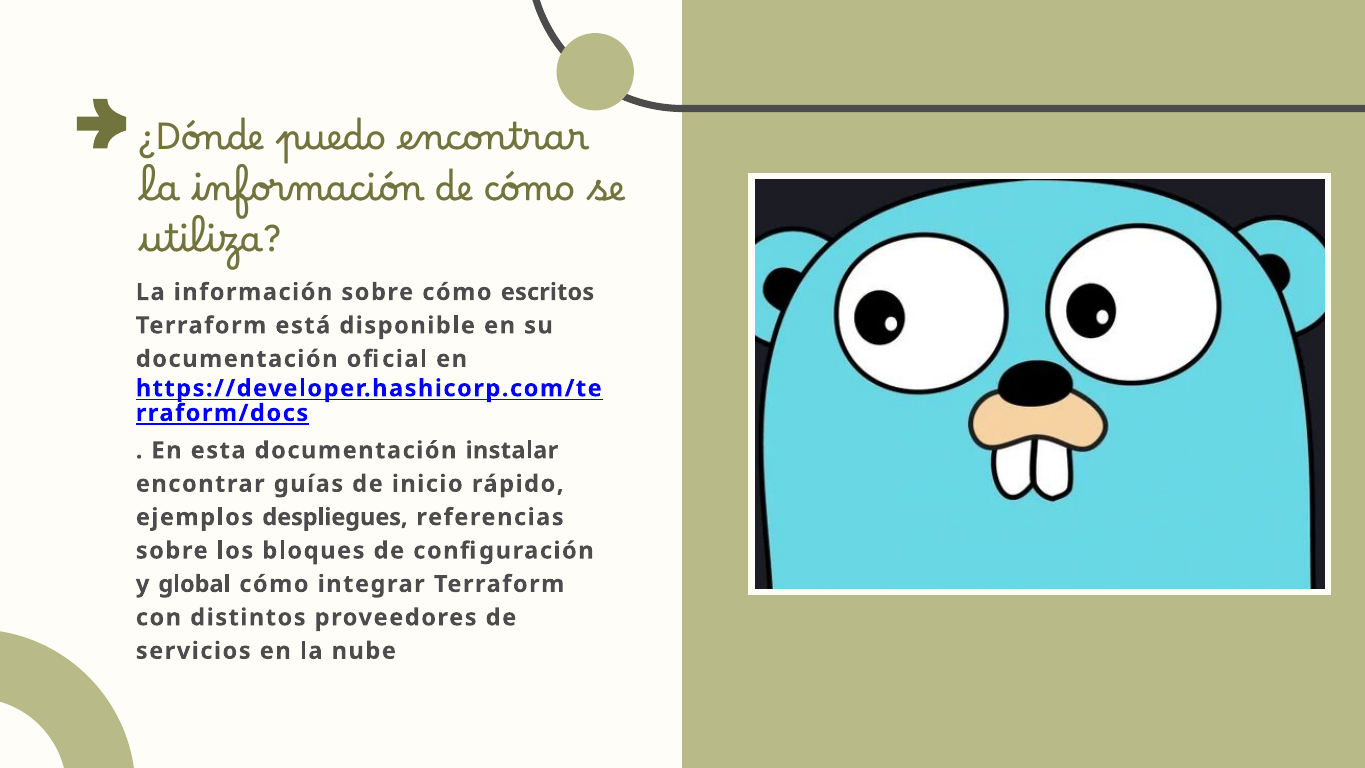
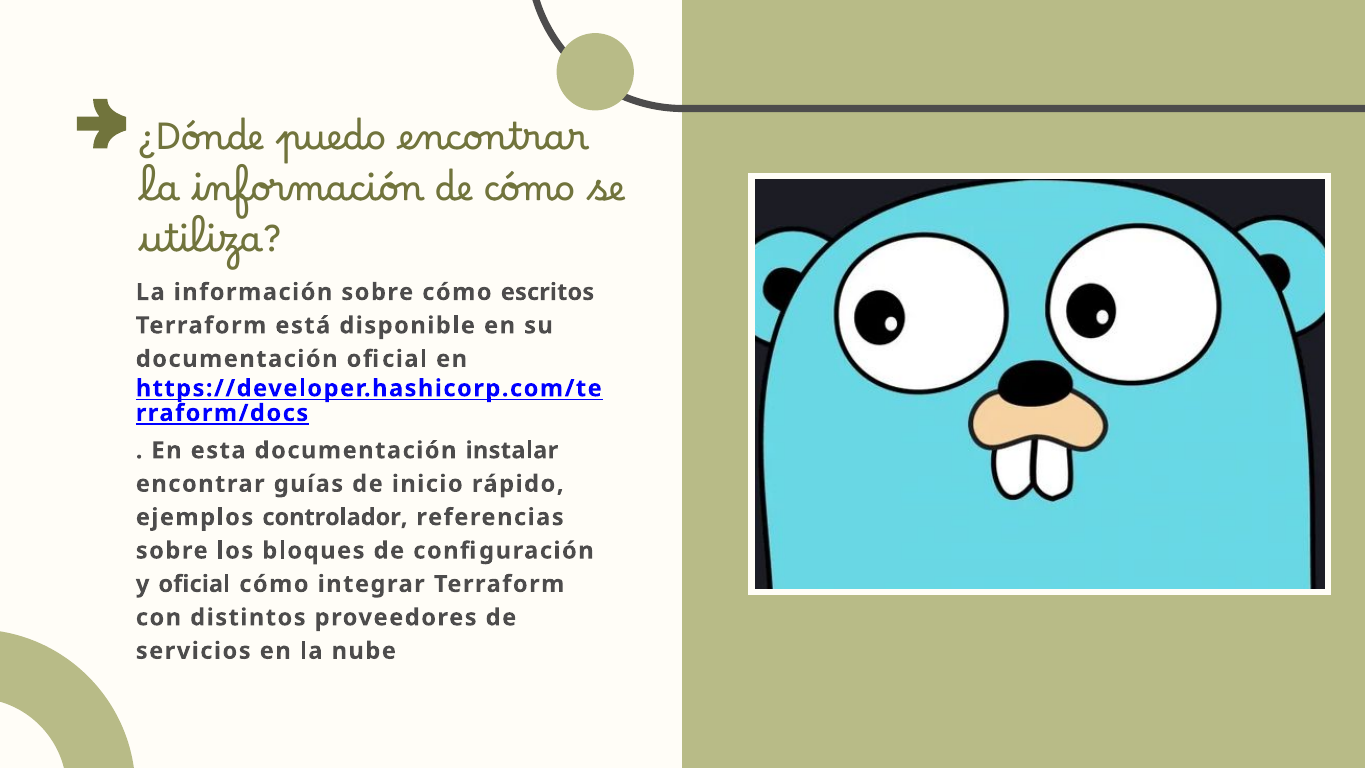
despliegues: despliegues -> controlador (335, 517)
y global: global -> oficial (194, 584)
